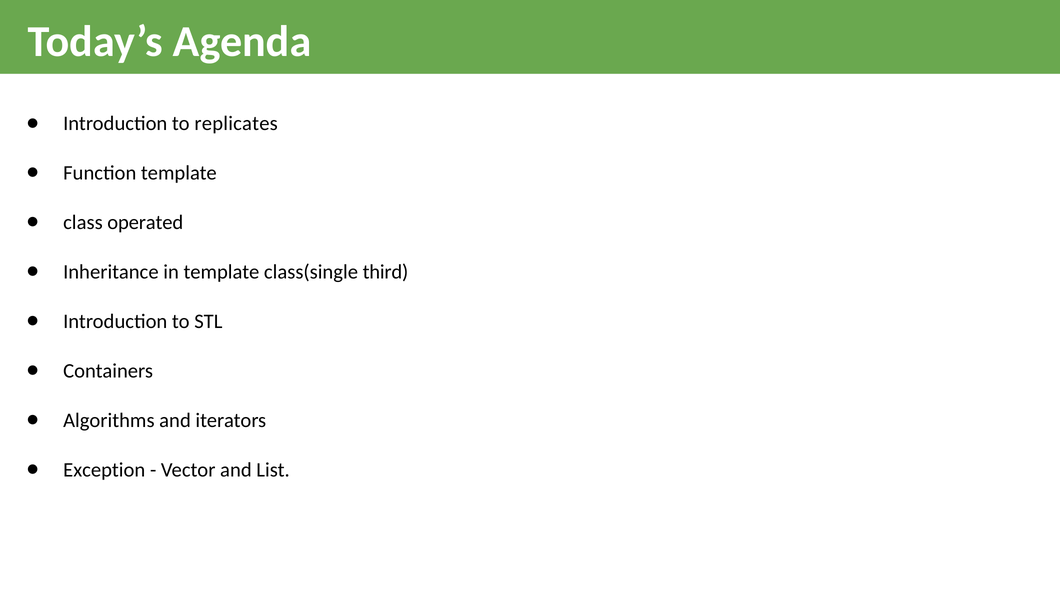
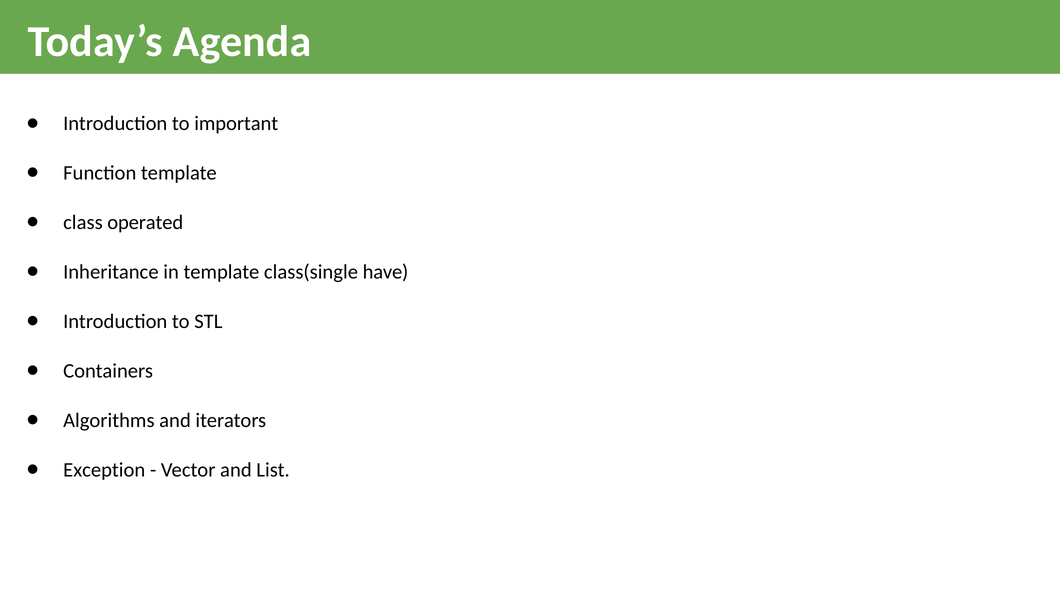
replicates: replicates -> important (236, 124)
third: third -> have (385, 272)
